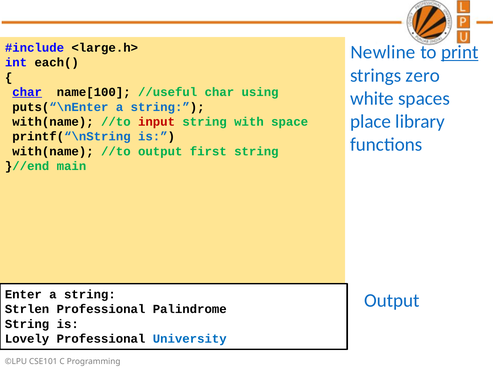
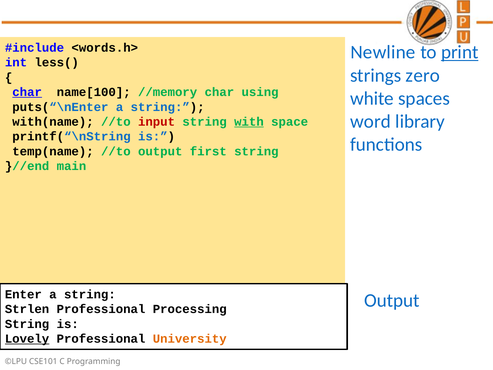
<large.h>: <large.h> -> <words.h> (105, 48)
each(: each( -> less( (57, 62)
//useful: //useful -> //memory (168, 92)
place: place -> word (370, 121)
with underline: none -> present (249, 122)
with(name: with(name -> temp(name (53, 151)
Palindrome: Palindrome -> Processing (190, 309)
Lovely underline: none -> present (27, 339)
University colour: blue -> orange (190, 339)
